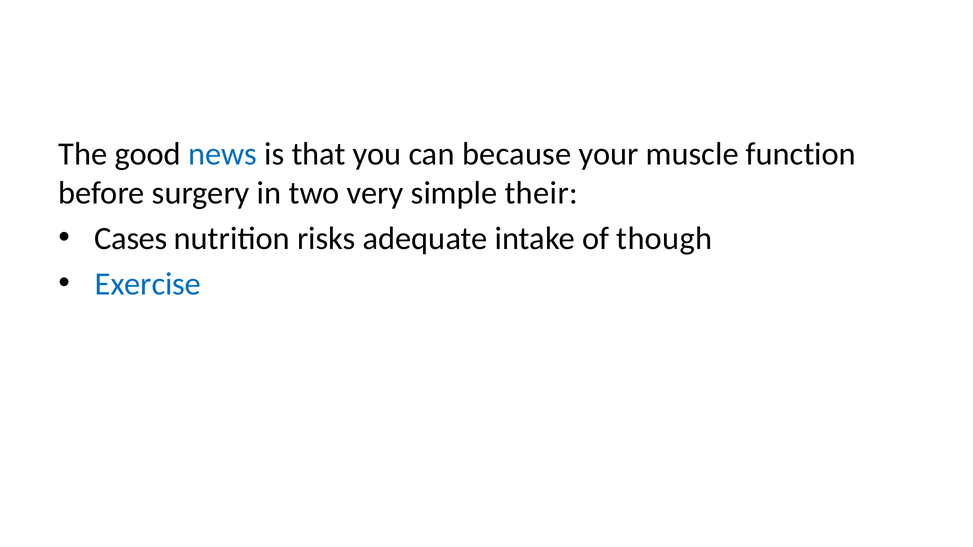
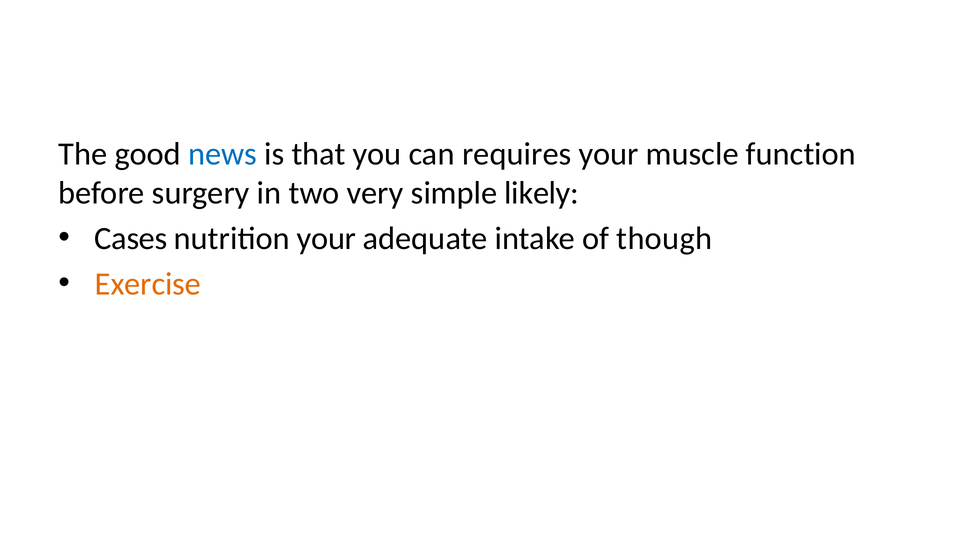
because: because -> requires (517, 154)
their: their -> likely (542, 193)
nutrition risks: risks -> your (326, 239)
Exercise colour: blue -> orange (148, 284)
